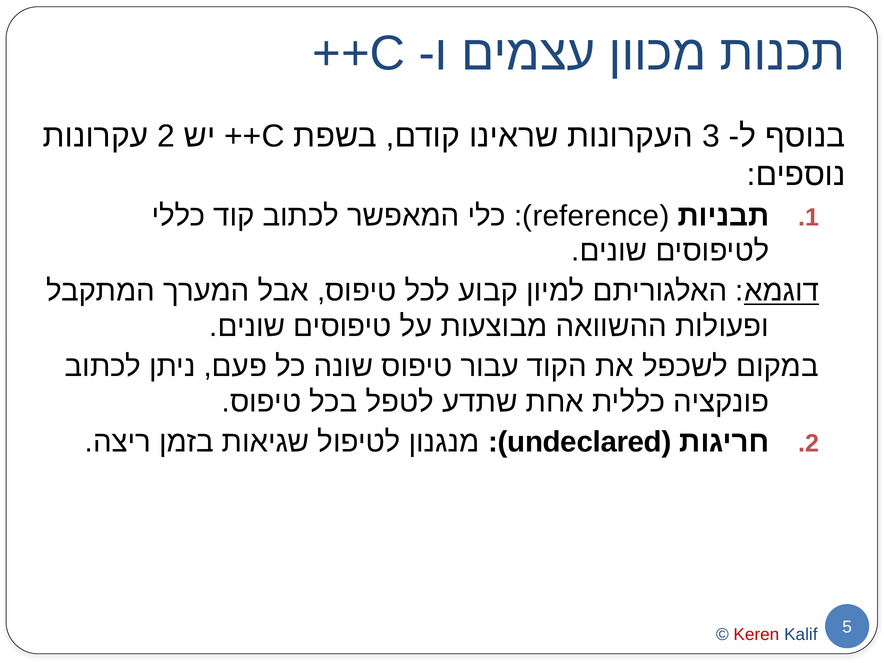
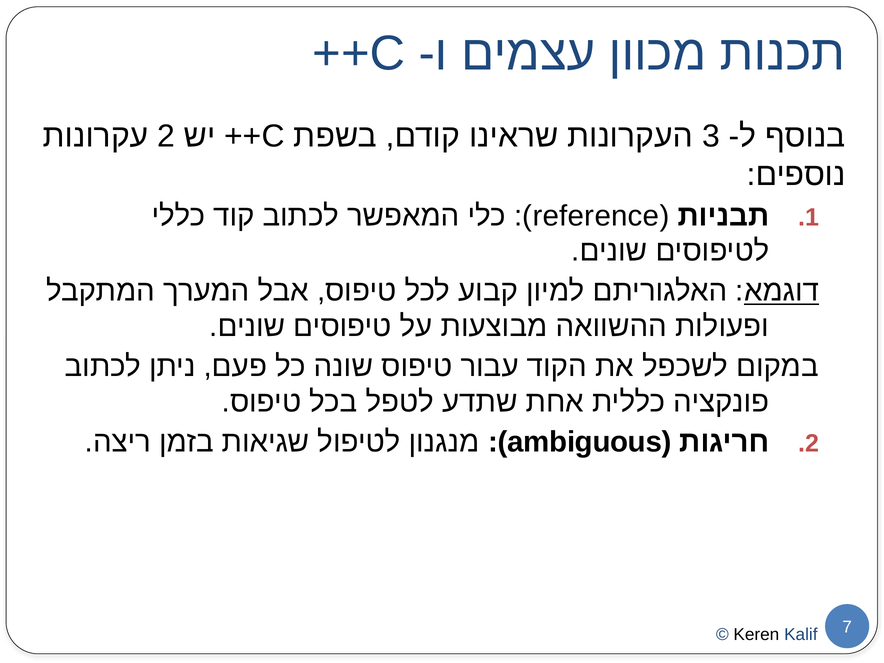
undeclared: undeclared -> ambiguous (585, 442)
Keren colour: red -> black (756, 635)
5: 5 -> 7 (847, 627)
